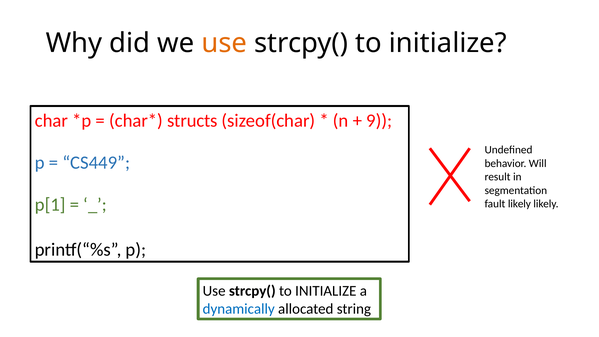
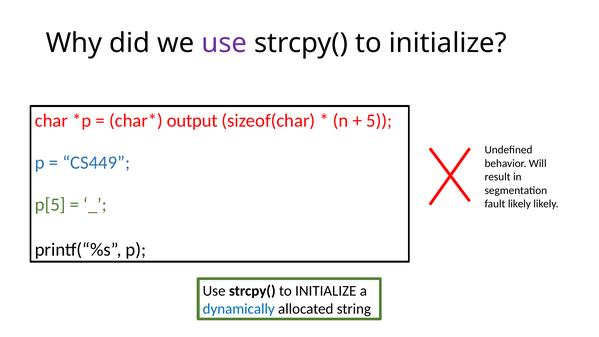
use colour: orange -> purple (224, 43)
structs: structs -> output (192, 121)
9: 9 -> 5 (379, 121)
p[1: p[1 -> p[5 (50, 205)
